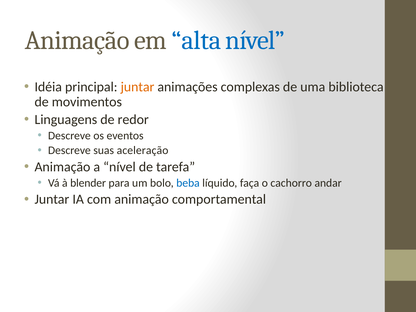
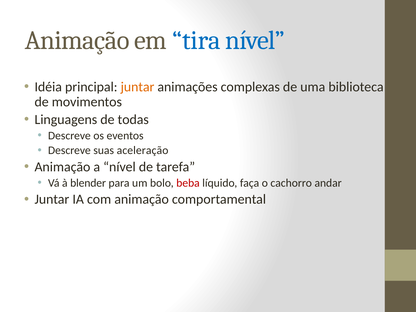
alta: alta -> tira (196, 40)
redor: redor -> todas (133, 120)
beba colour: blue -> red (188, 183)
